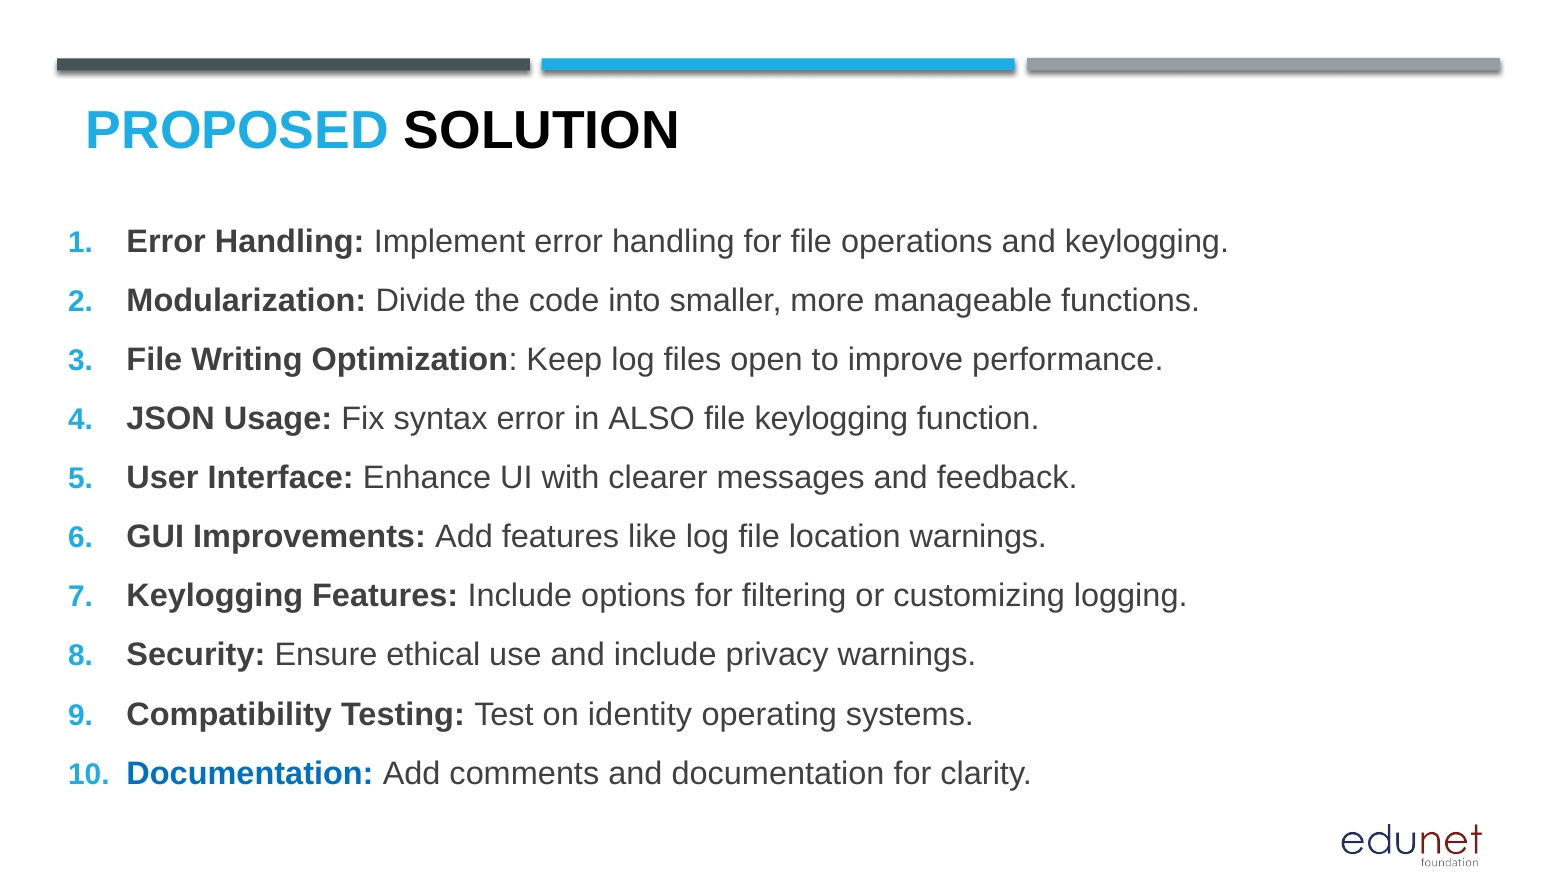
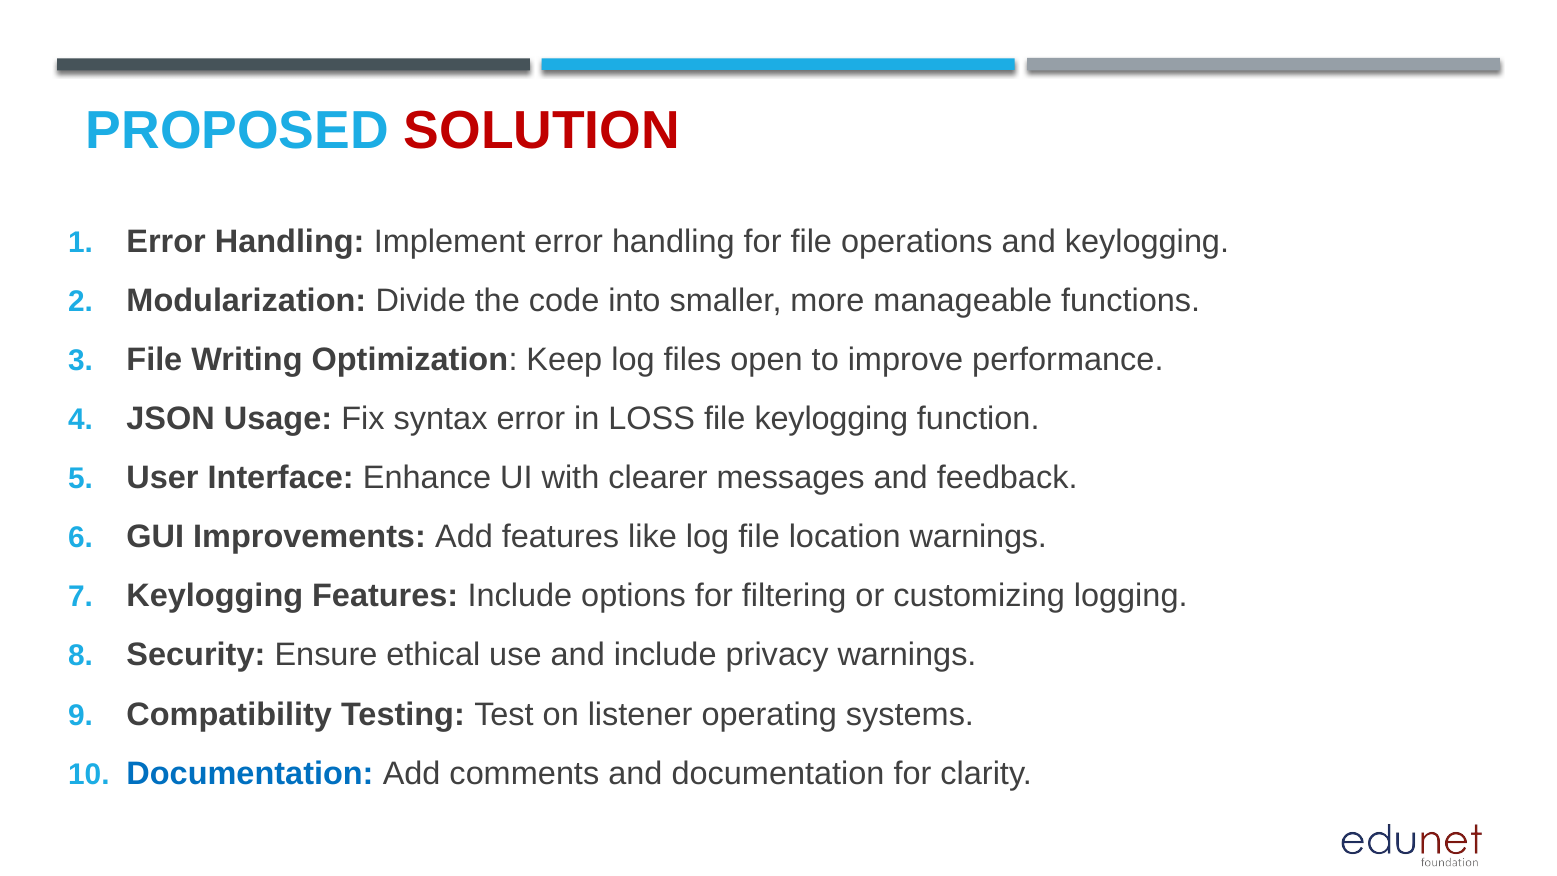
SOLUTION colour: black -> red (542, 131)
ALSO: ALSO -> LOSS (652, 419)
identity: identity -> listener (640, 714)
